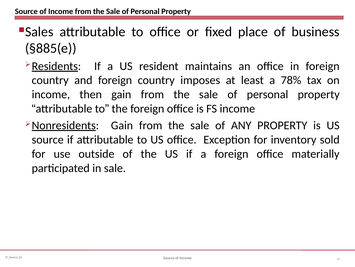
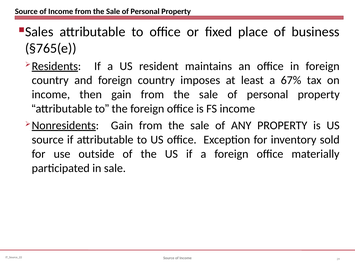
§885(e: §885(e -> §765(e (51, 48)
78%: 78% -> 67% (291, 80)
